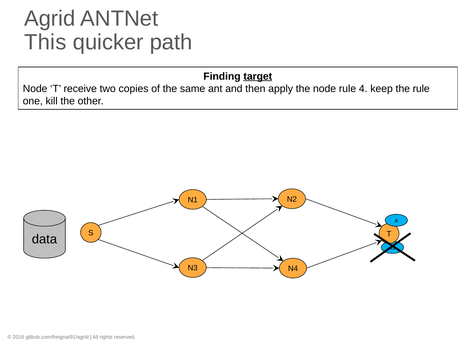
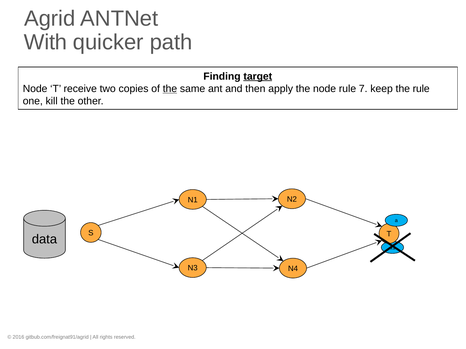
This: This -> With (46, 42)
the underline: none -> present (170, 89)
4: 4 -> 7 (363, 89)
